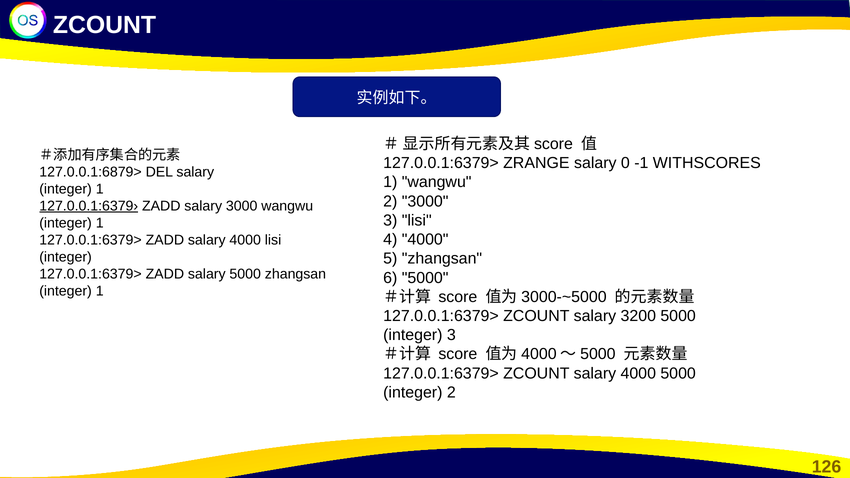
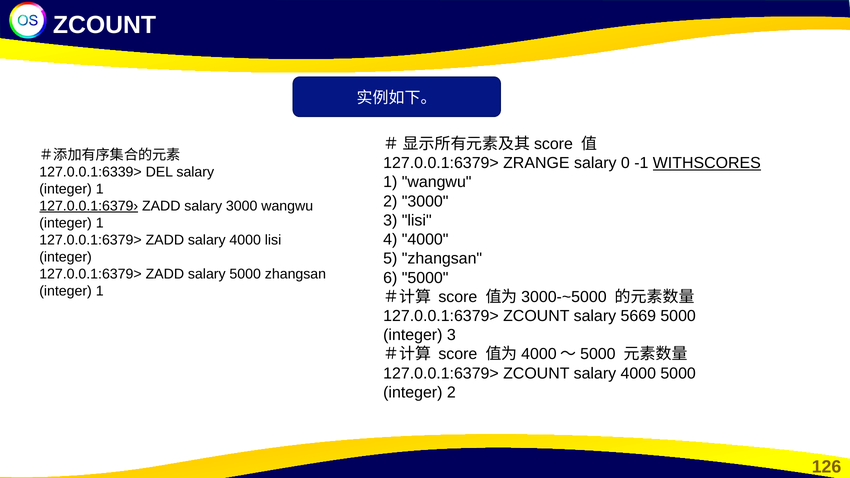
WITHSCORES underline: none -> present (707, 163)
127.0.0.1:6879>: 127.0.0.1:6879> -> 127.0.0.1:6339> (91, 172)
3200: 3200 -> 5669 (638, 316)
